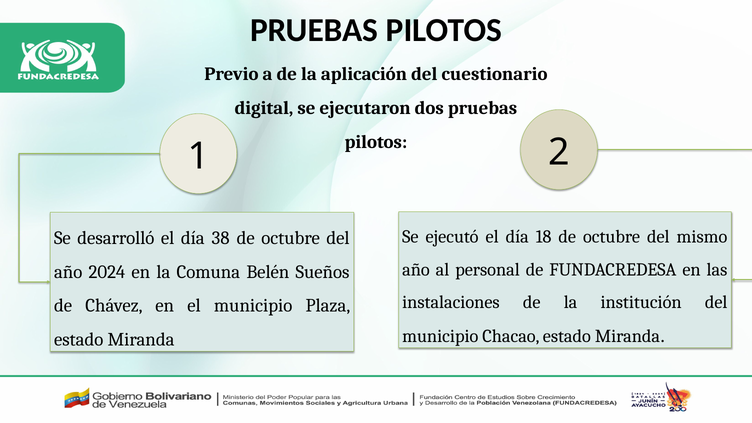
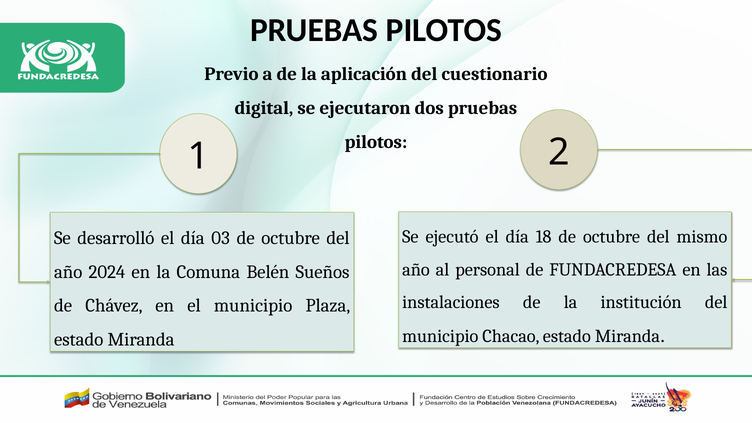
38: 38 -> 03 (221, 238)
